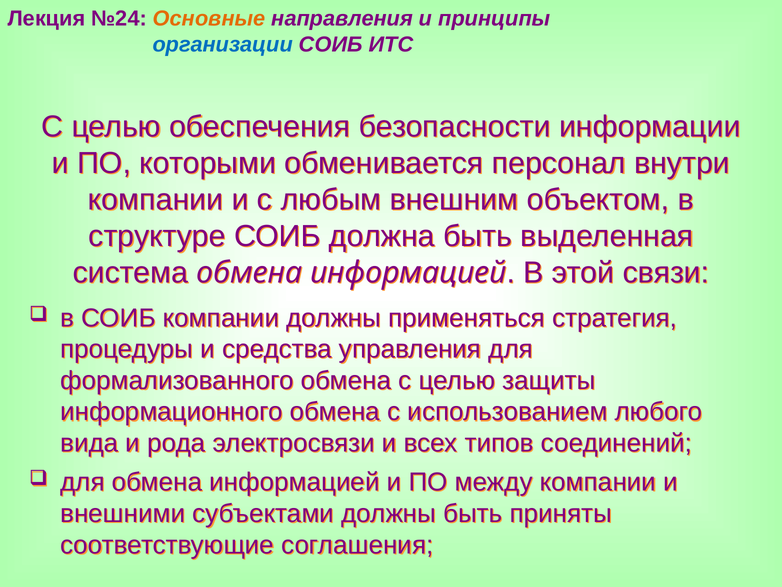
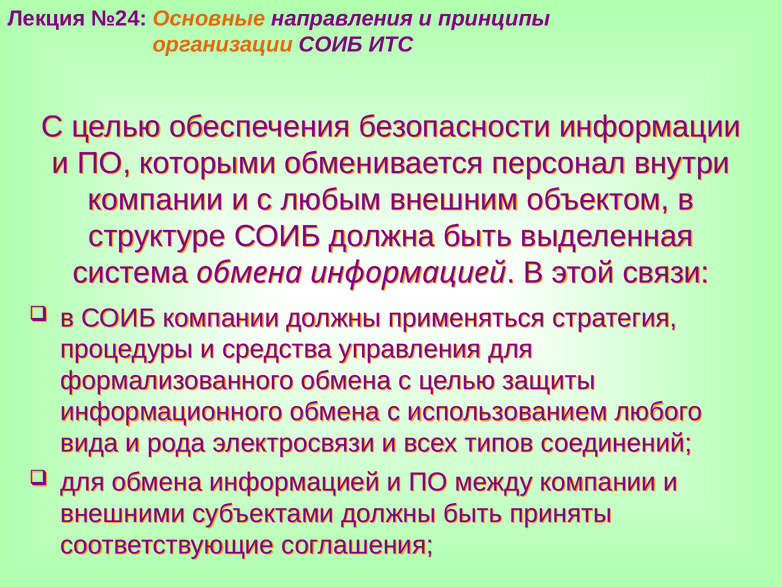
организации colour: blue -> orange (223, 44)
